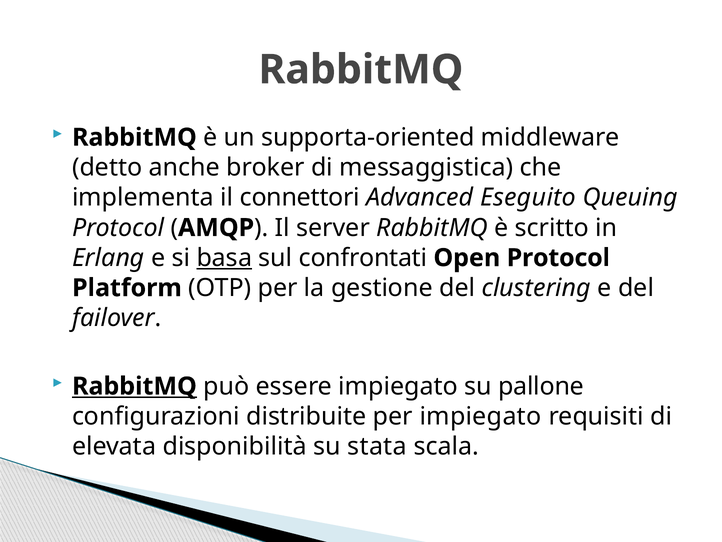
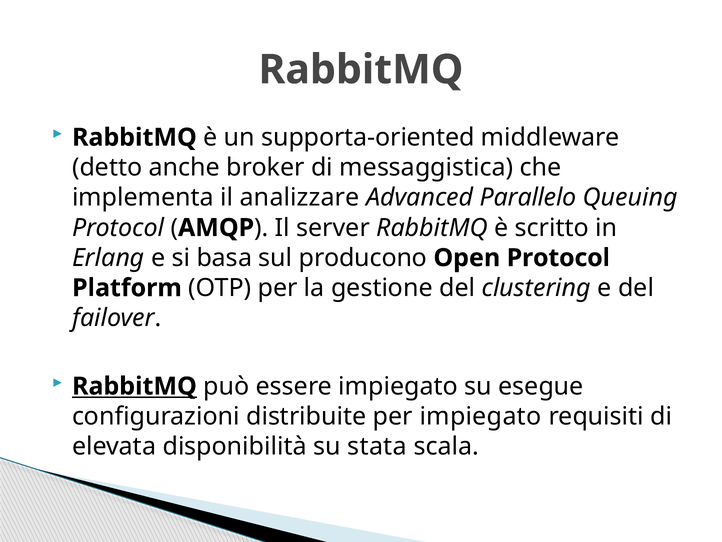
connettori: connettori -> analizzare (300, 197)
Eseguito: Eseguito -> Parallelo (528, 197)
basa underline: present -> none (224, 258)
confrontati: confrontati -> producono (363, 258)
pallone: pallone -> esegue (541, 386)
